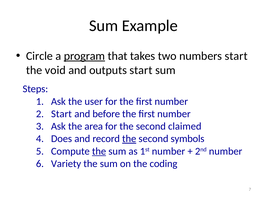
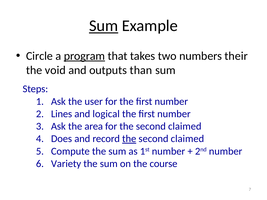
Sum underline: none -> present (104, 26)
numbers start: start -> their (236, 56)
outputs start: start -> than (141, 70)
Start: Start -> Lines (62, 114)
before: before -> logical (106, 114)
symbols: symbols -> claimed (187, 139)
the underline: present -> none (99, 151)
coding: coding -> course (164, 164)
